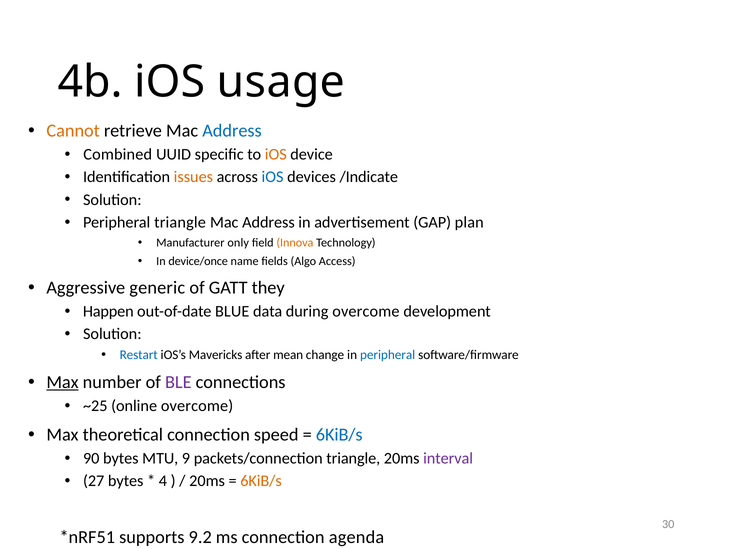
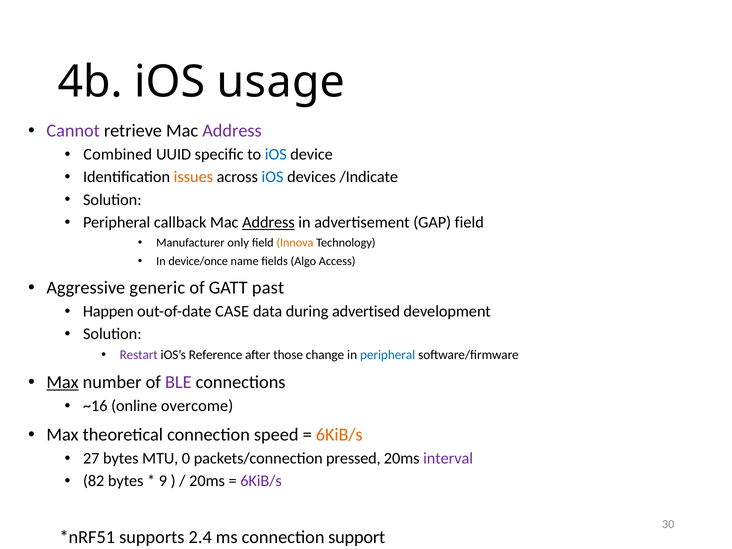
Cannot colour: orange -> purple (73, 131)
Address colour: blue -> purple (232, 131)
iOS colour: orange -> blue (276, 154)
Peripheral triangle: triangle -> callback (180, 222)
Address underline: none -> present (268, 222)
GAP plan: plan -> field (469, 222)
they: they -> past (268, 288)
BLUE: BLUE -> CASE (232, 311)
during overcome: overcome -> advertised (366, 311)
Restart colour: blue -> purple (139, 355)
Mavericks: Mavericks -> Reference (216, 355)
mean: mean -> those (288, 355)
~25: ~25 -> ~16 (95, 406)
6KiB/s colour: blue -> orange (339, 435)
90: 90 -> 27 (91, 459)
9: 9 -> 0 (186, 459)
packets/connection triangle: triangle -> pressed (353, 459)
27: 27 -> 82 (94, 481)
4: 4 -> 9 (163, 481)
6KiB/s colour: orange -> purple (261, 481)
9.2: 9.2 -> 2.4 (200, 537)
agenda: agenda -> support (357, 537)
